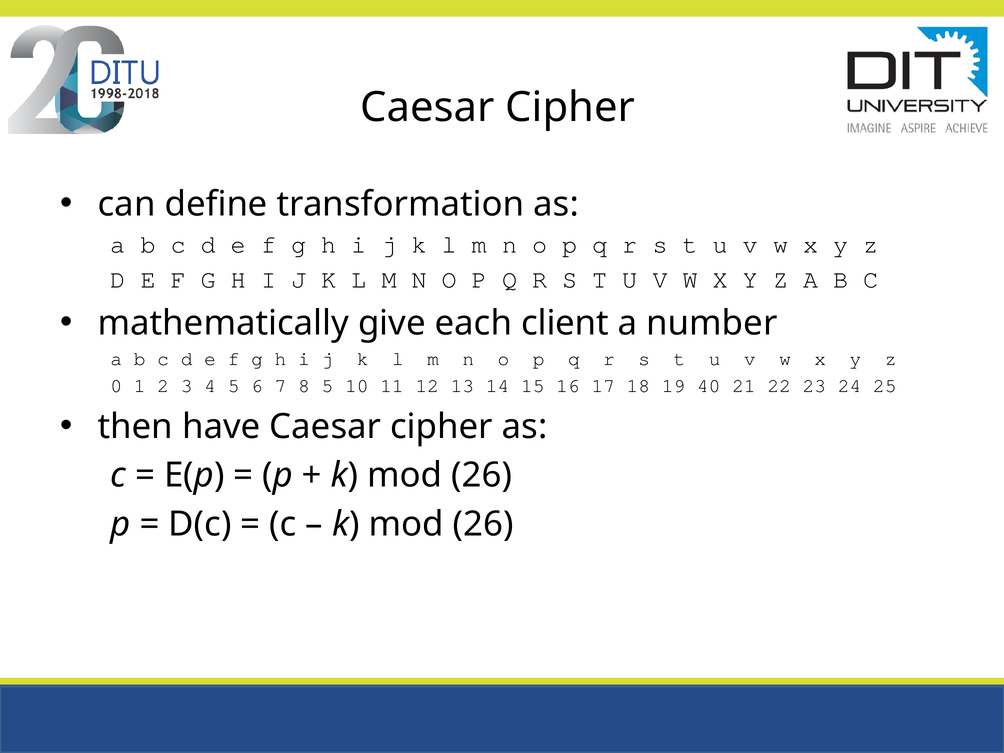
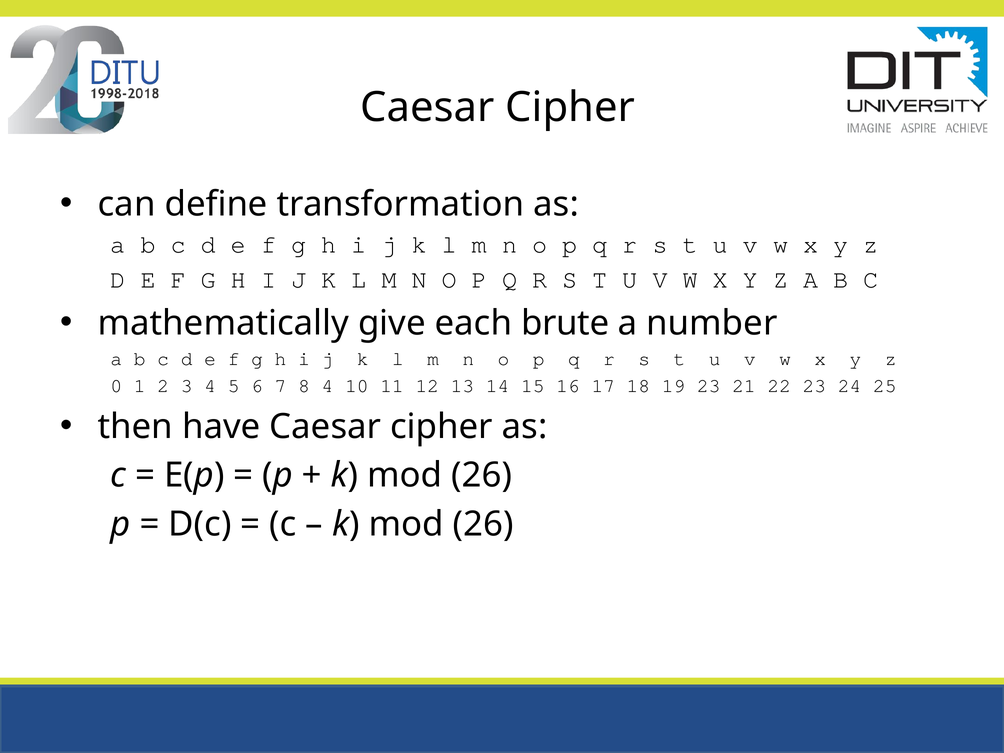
client: client -> brute (565, 323)
8 5: 5 -> 4 (327, 386)
19 40: 40 -> 23 (709, 386)
